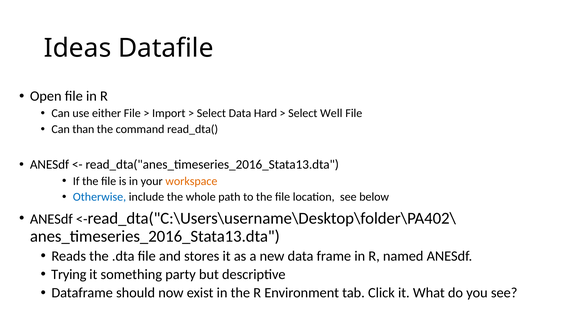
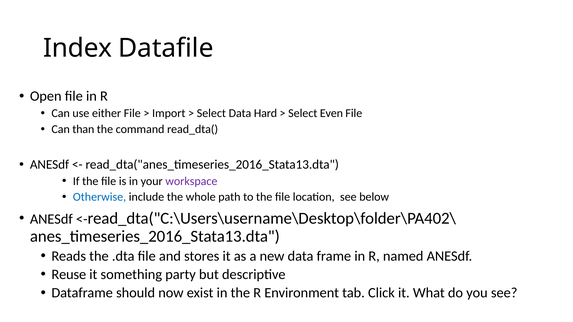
Ideas: Ideas -> Index (78, 48)
Well: Well -> Even (331, 113)
workspace colour: orange -> purple (191, 181)
Trying: Trying -> Reuse (69, 275)
